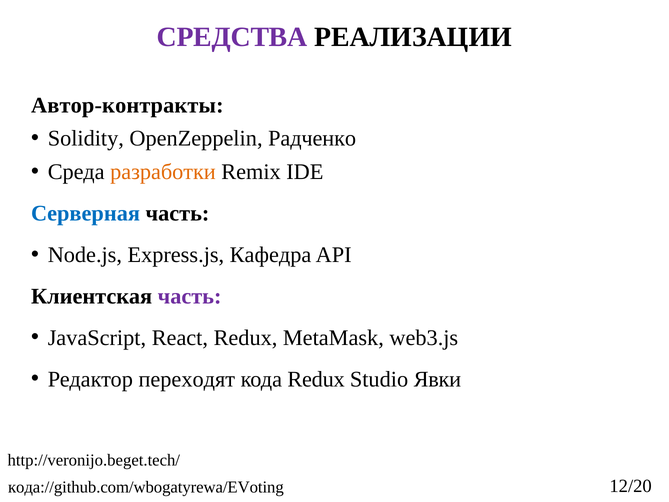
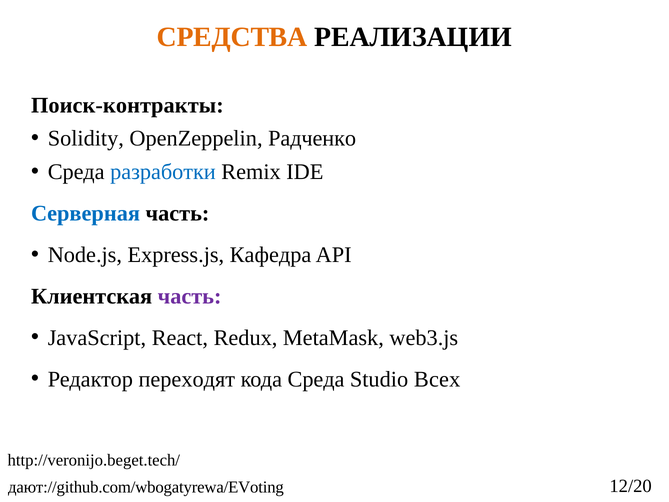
СРЕДСТВА colour: purple -> orange (232, 37)
Автор-контракты: Автор-контракты -> Поиск-контракты (127, 105)
разработки colour: orange -> blue (163, 172)
кода Redux: Redux -> Среда (316, 379)
Явки: Явки -> Всех (437, 379)
кода://github.com/wbogatyrewa/EVoting: кода://github.com/wbogatyrewa/EVoting -> дают://github.com/wbogatyrewa/EVoting (146, 487)
